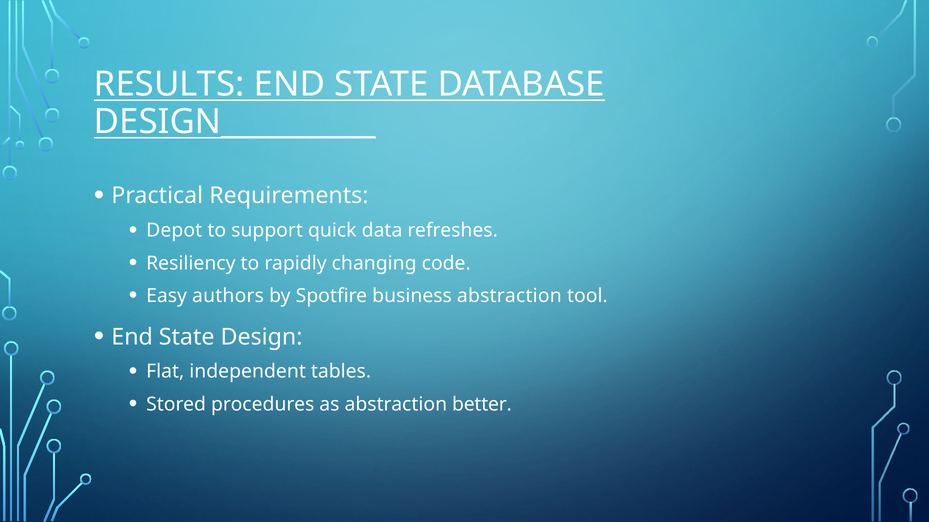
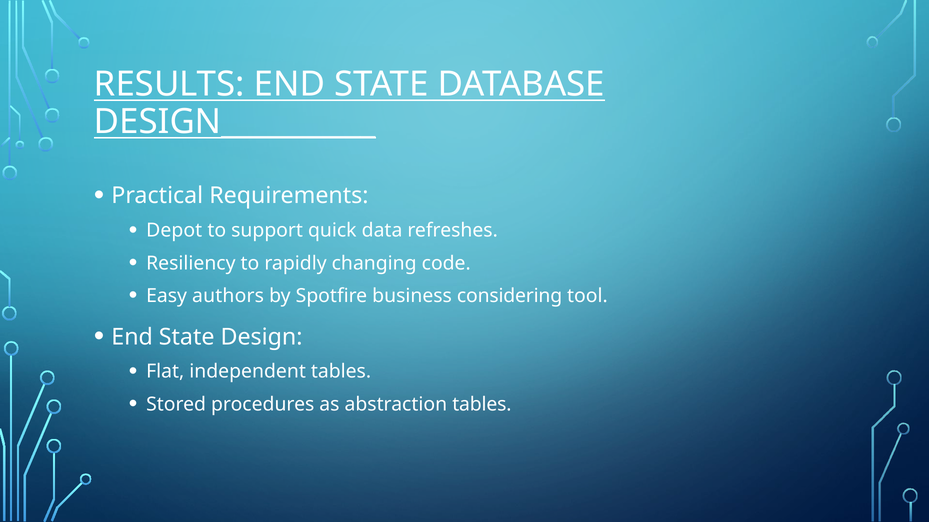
business abstraction: abstraction -> considering (510, 296)
abstraction better: better -> tables (482, 405)
